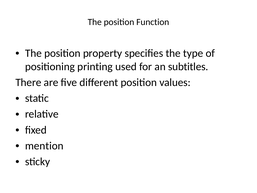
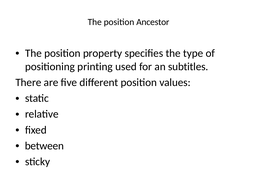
Function: Function -> Ancestor (153, 22)
mention: mention -> between (44, 146)
